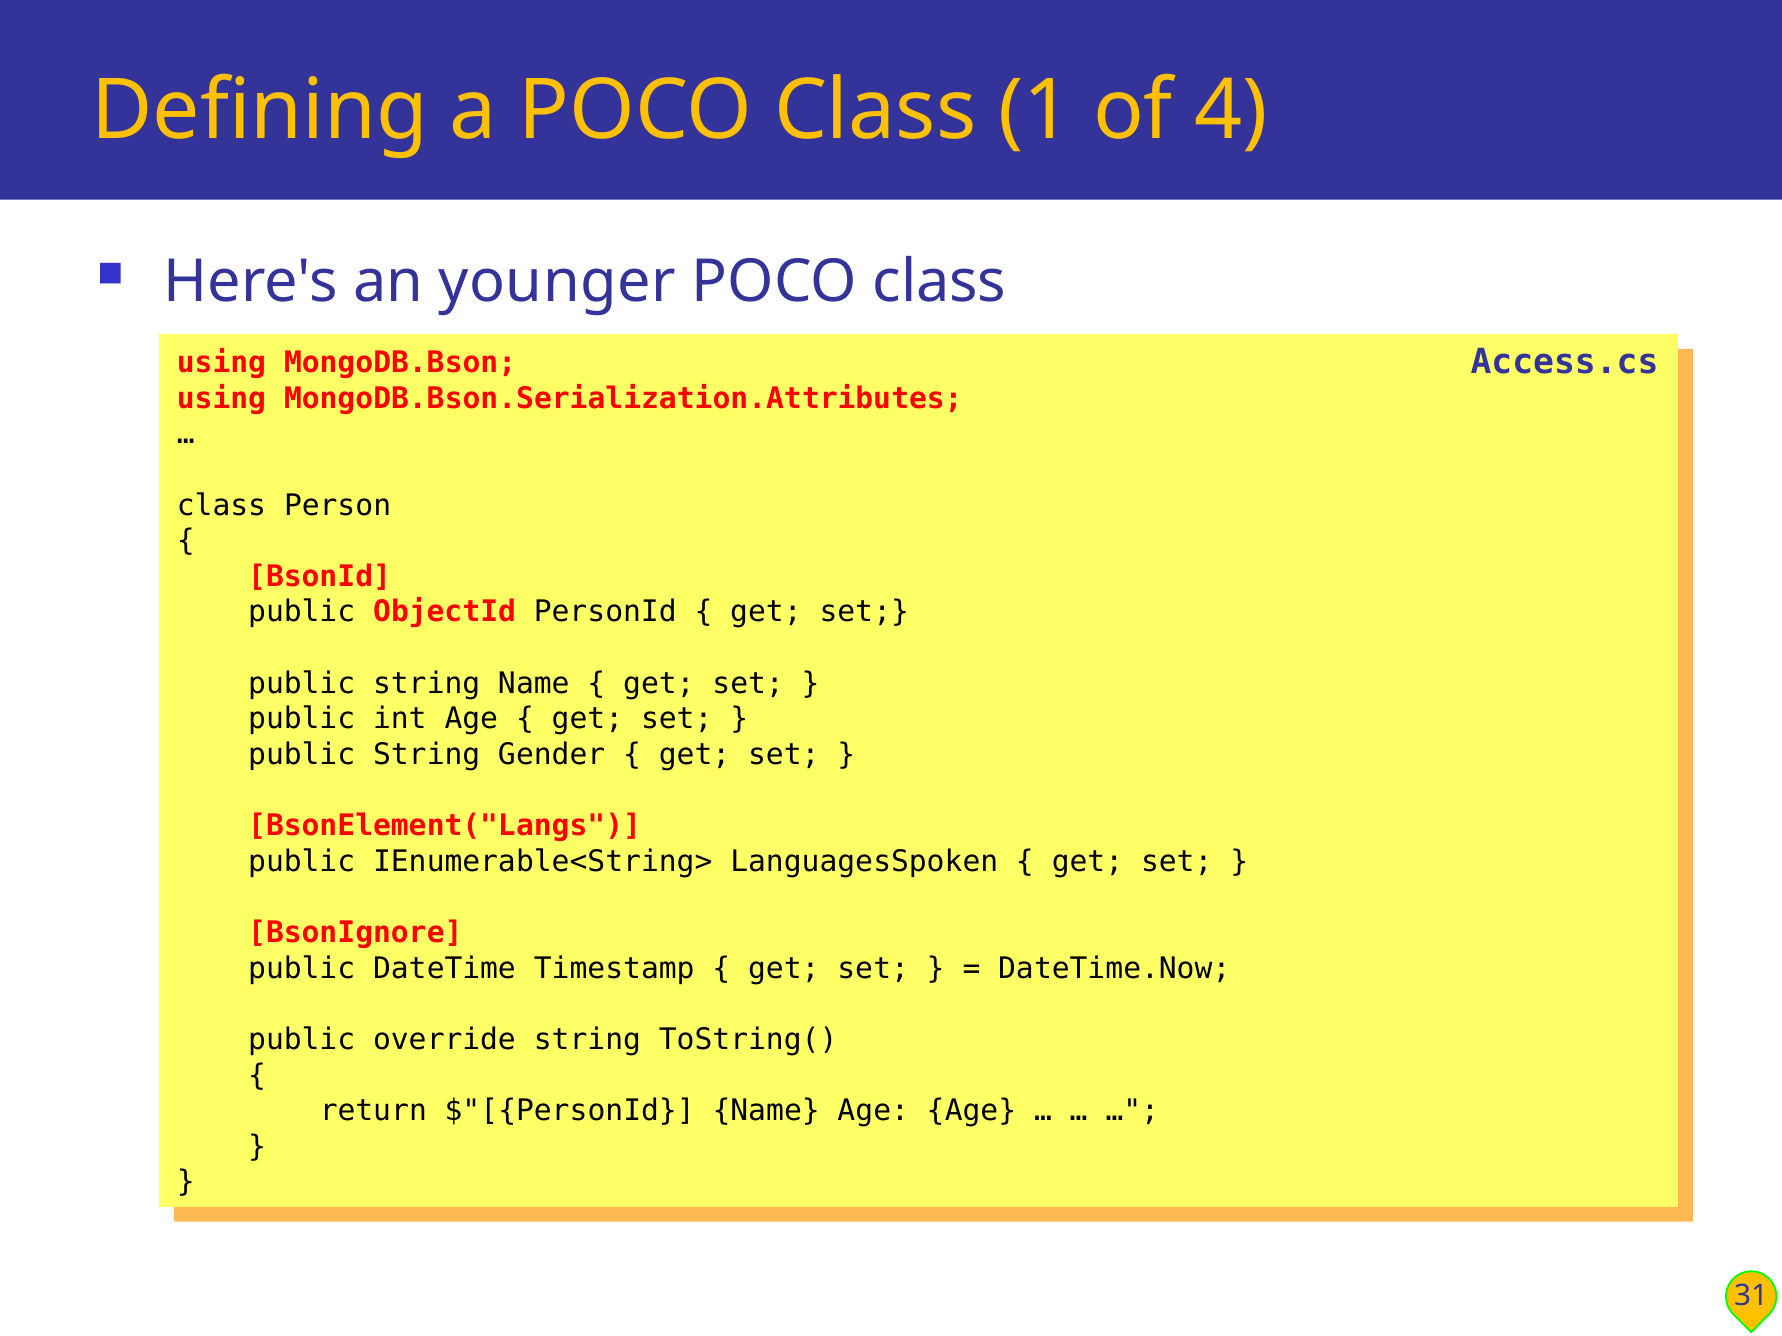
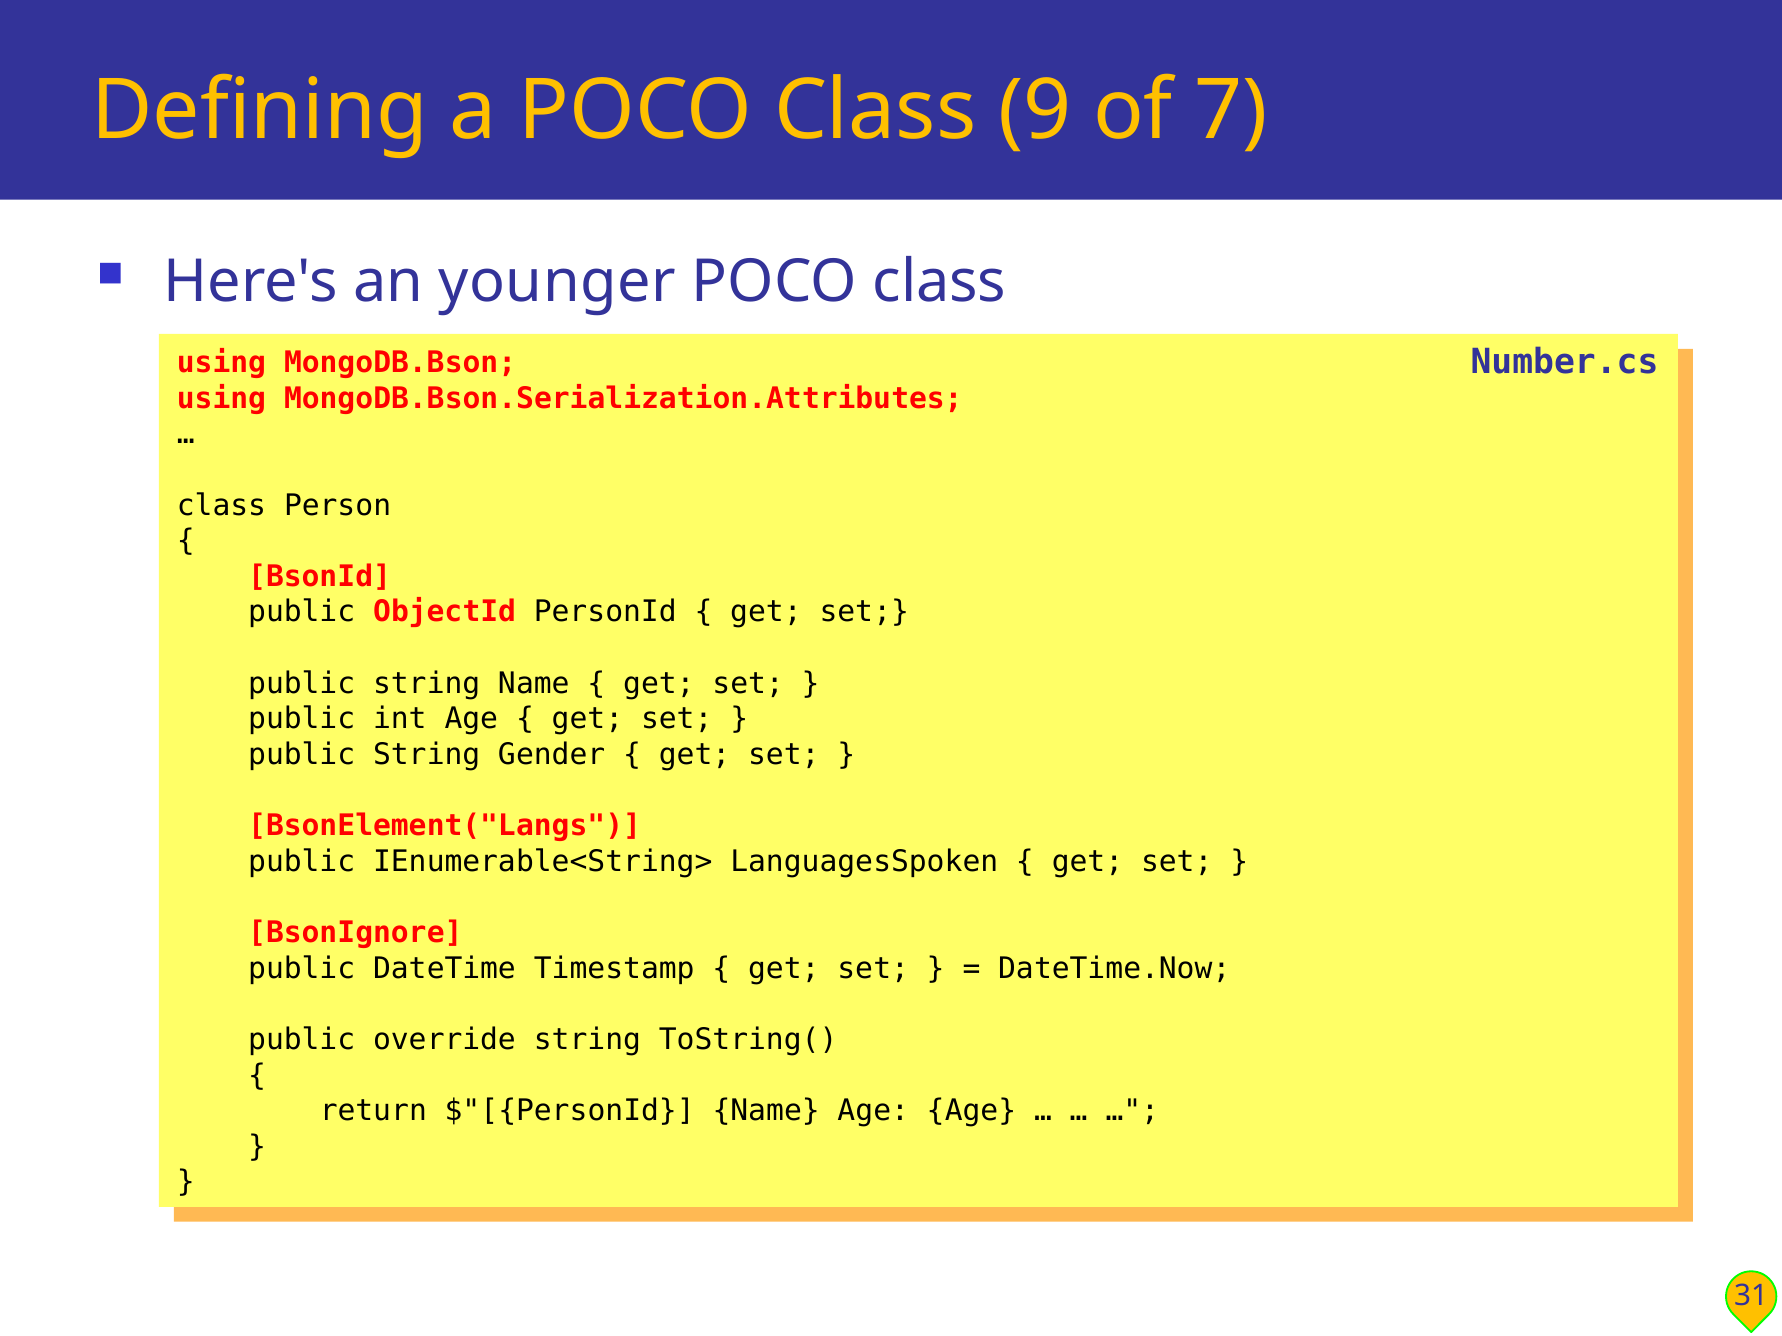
1: 1 -> 9 (1035, 111)
4: 4 -> 7 (1231, 111)
Access.cs: Access.cs -> Number.cs (1565, 362)
